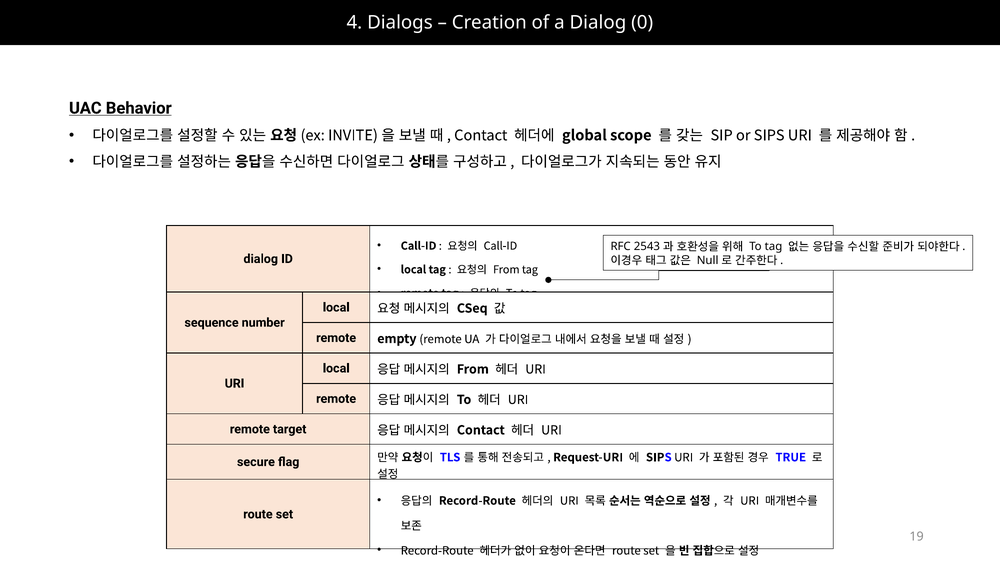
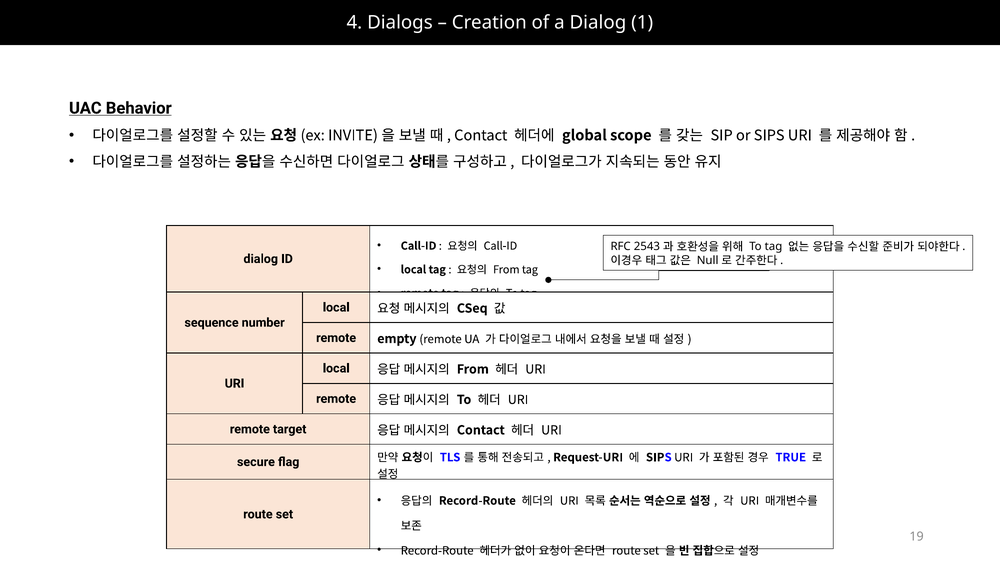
0: 0 -> 1 (642, 22)
